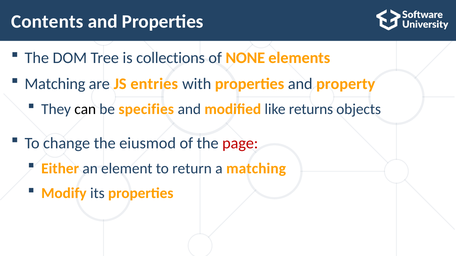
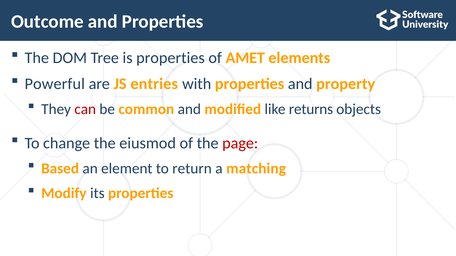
Contents: Contents -> Outcome (47, 22)
is collections: collections -> properties (171, 58)
NONE: NONE -> AMET (245, 58)
Matching: Matching -> Powerful (55, 84)
can colour: black -> red (85, 109)
specifies: specifies -> common (146, 109)
Either: Either -> Based (60, 169)
